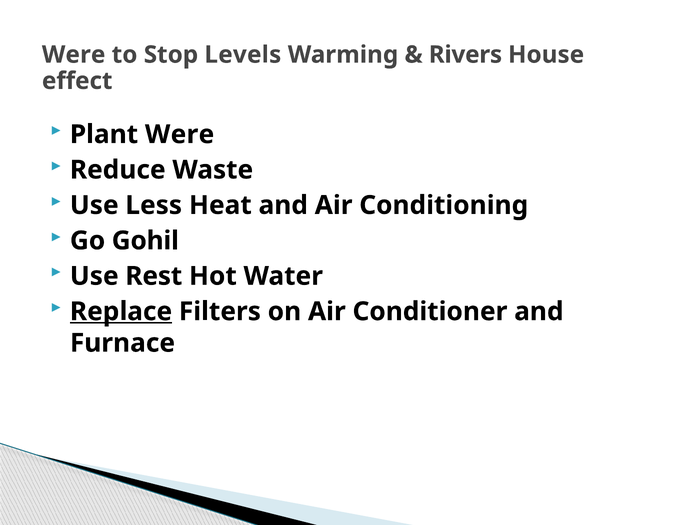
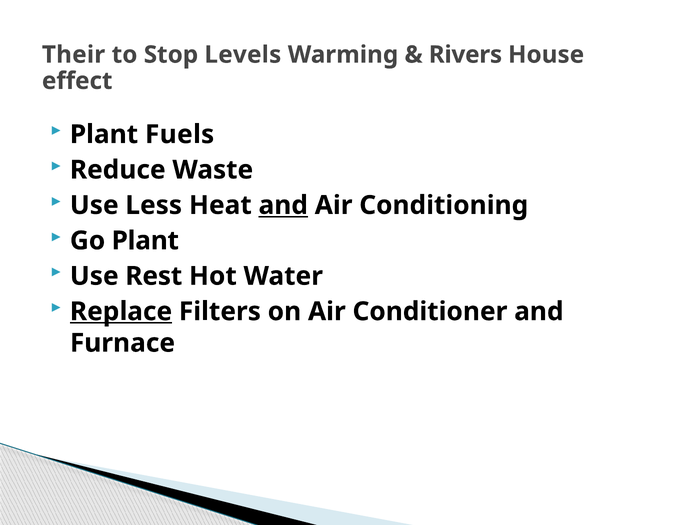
Were: Were -> Their (74, 55)
Plant Were: Were -> Fuels (180, 134)
and underline: none -> present (283, 205)
Go Gohil: Gohil -> Plant (145, 241)
